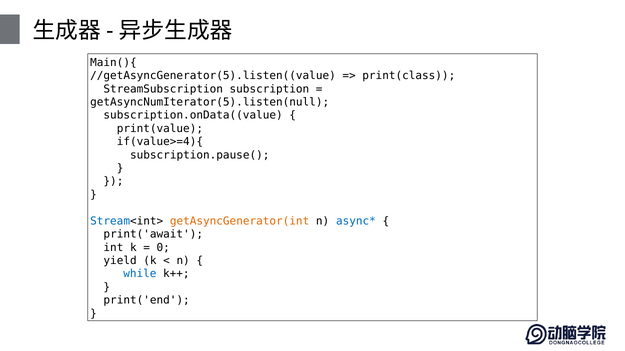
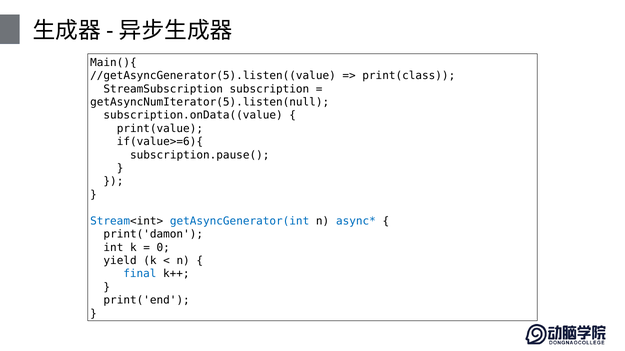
if(value>=4){: if(value>=4){ -> if(value>=6){ (160, 142)
getAsyncGenerator(int colour: orange -> blue (240, 221)
print('await: print('await -> print('damon (153, 235)
while: while -> final (140, 274)
